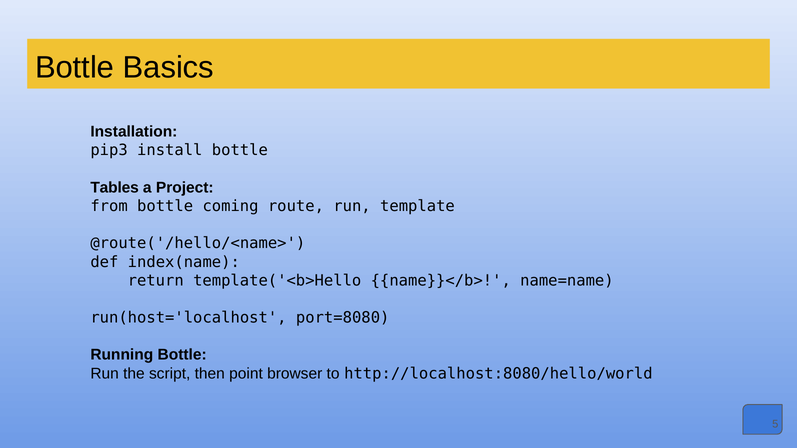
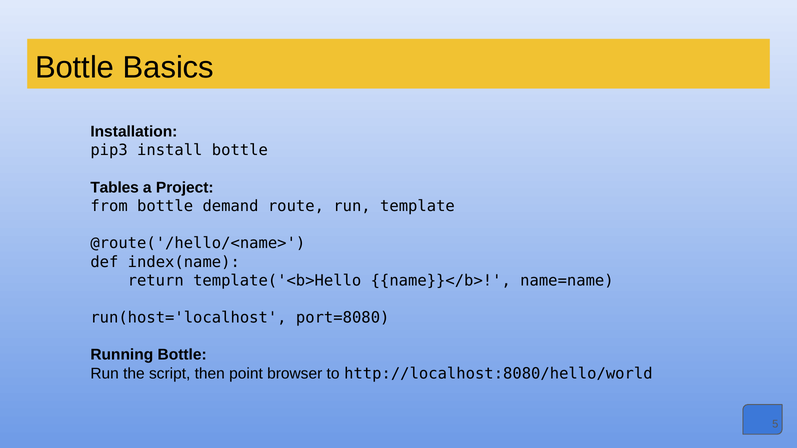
coming: coming -> demand (231, 206)
